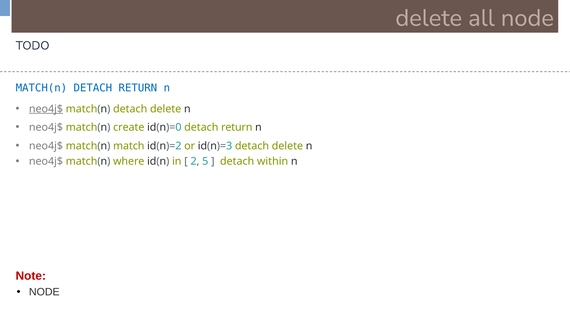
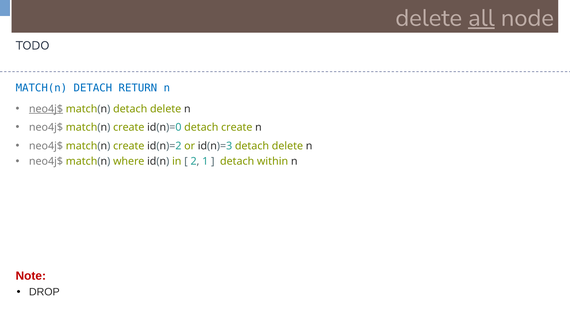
all underline: none -> present (481, 18)
id(n)=0 detach return: return -> create (237, 128)
match: match -> create (129, 146)
5: 5 -> 1 (205, 162)
NODE: NODE -> DROP (44, 293)
